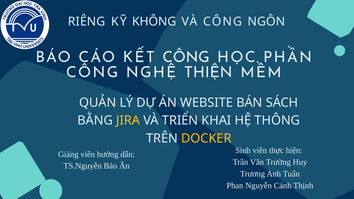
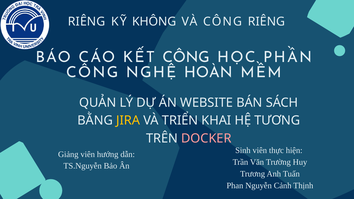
CÔNG NGÔN: NGÔN -> RIÊNG (266, 22)
THIỆN: THIỆN -> HOÀN (208, 72)
THÔNG: THÔNG -> TƯƠNG (277, 121)
DOCKER colour: yellow -> pink (206, 138)
